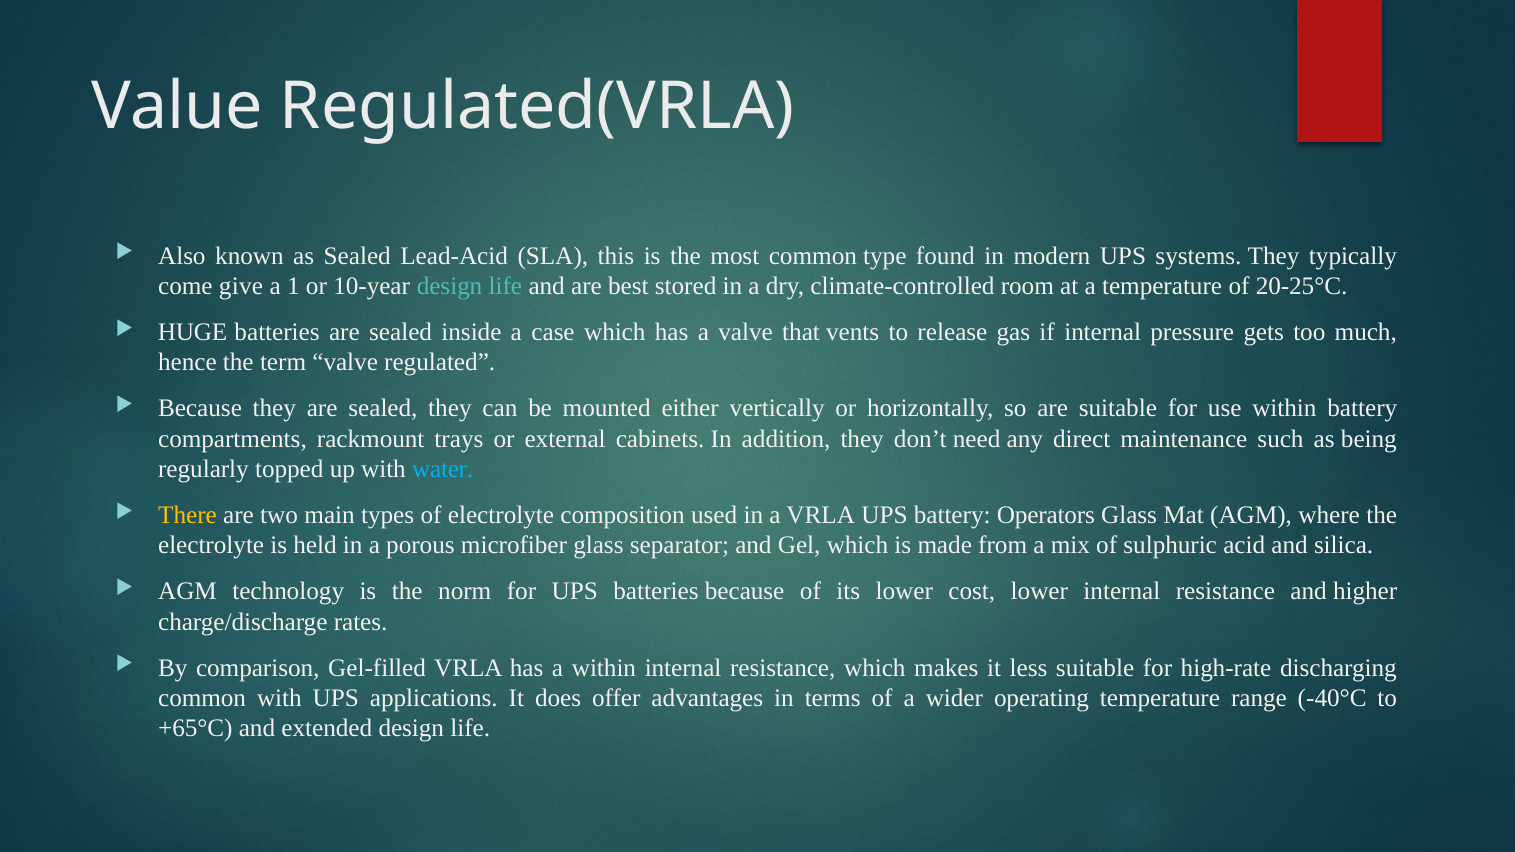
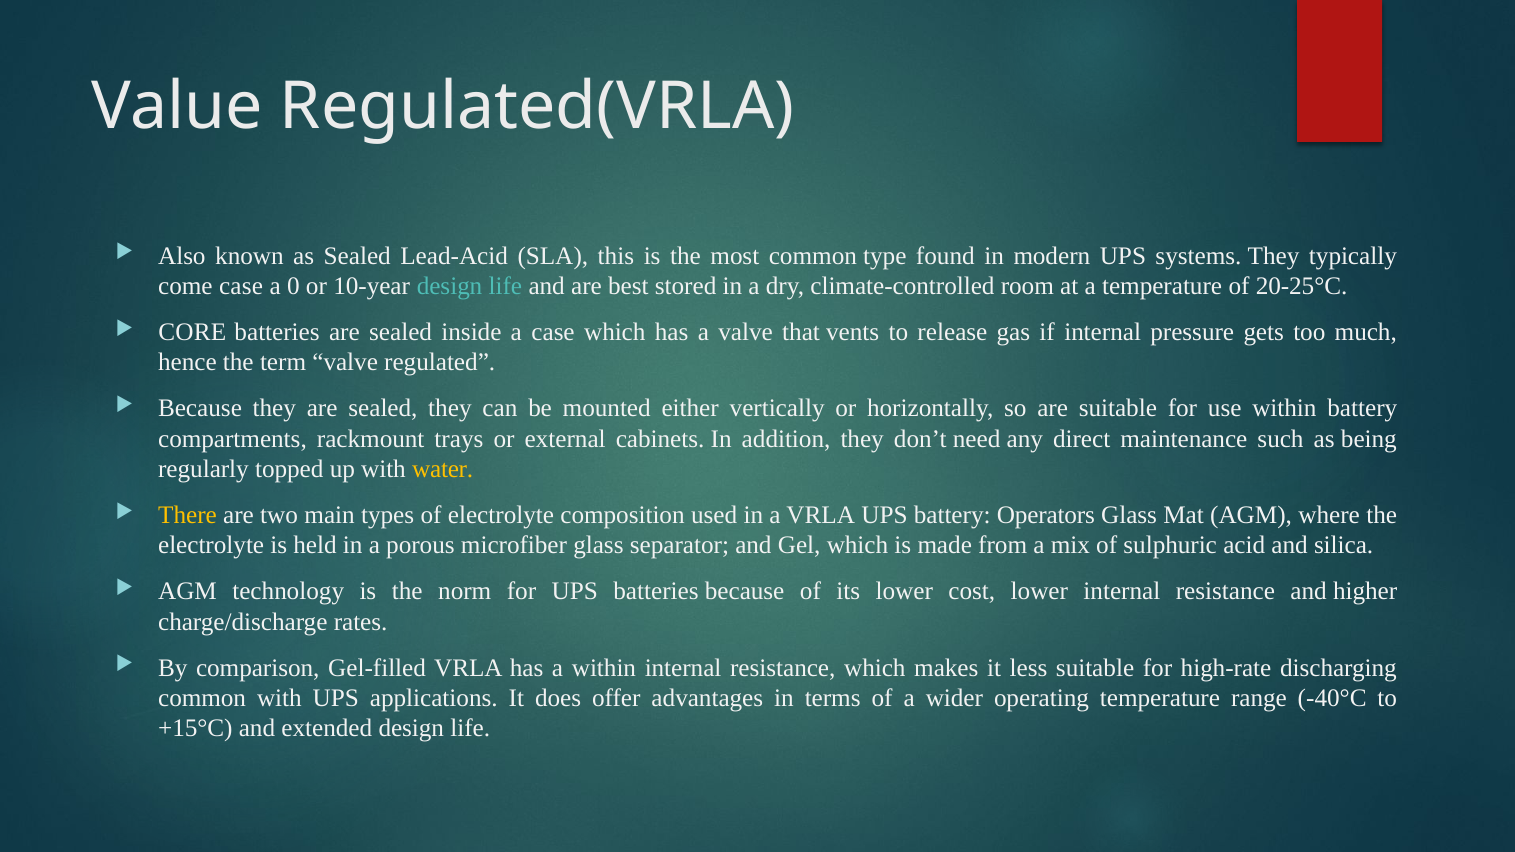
come give: give -> case (241, 286)
1: 1 -> 0 (294, 286)
HUGE: HUGE -> CORE (192, 332)
water colour: light blue -> yellow (443, 469)
+65°C: +65°C -> +15°C (195, 729)
